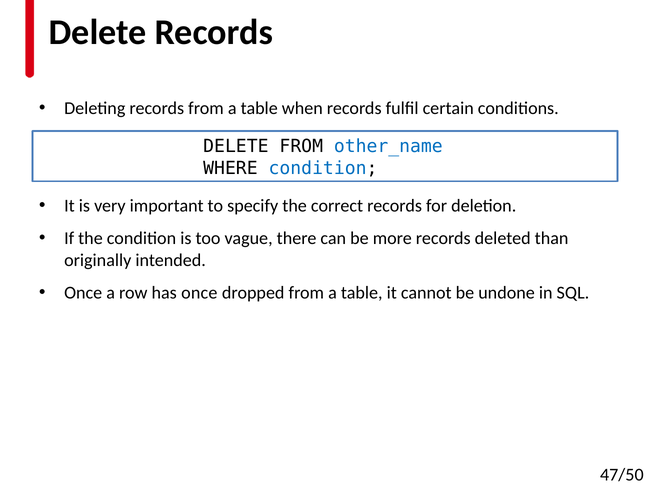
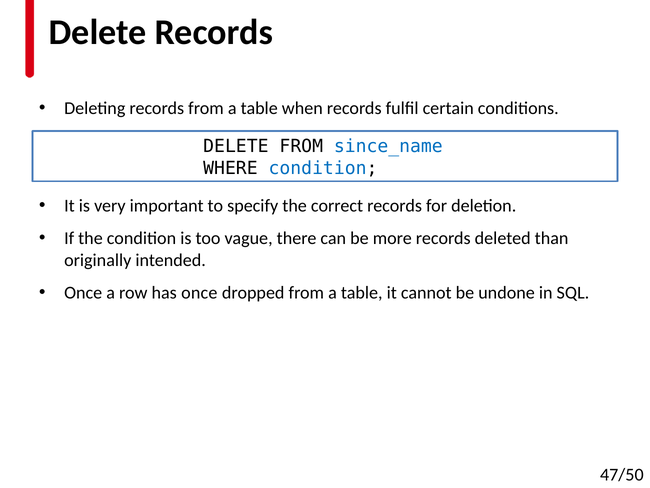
other_name: other_name -> since_name (388, 146)
